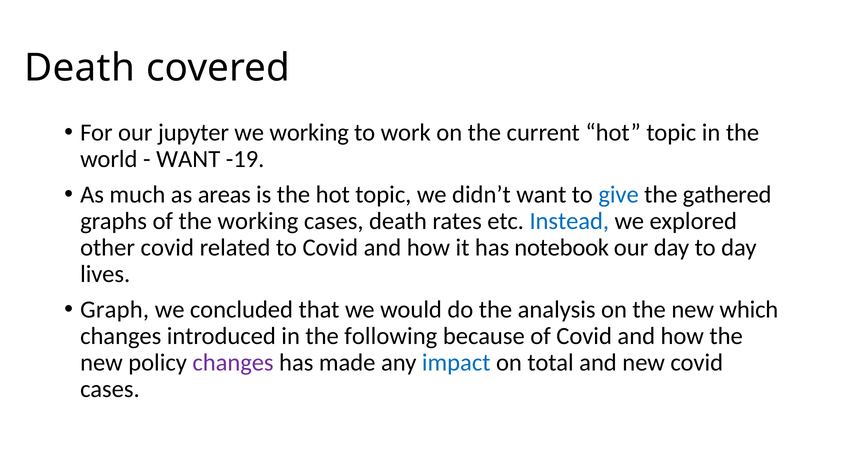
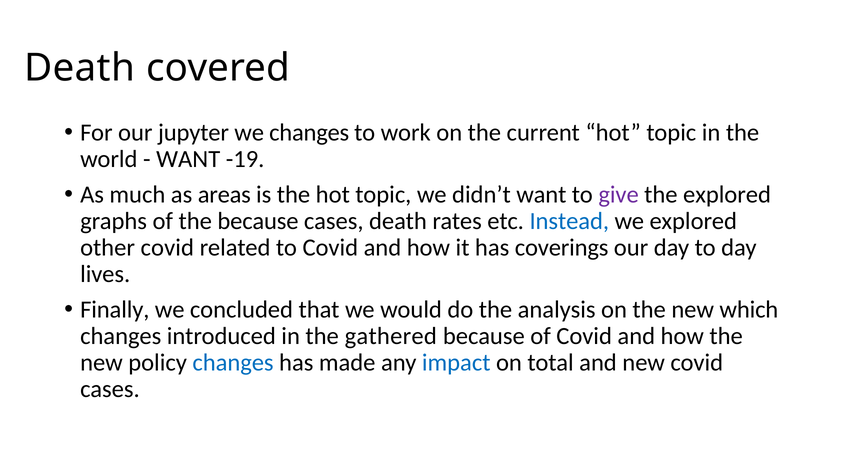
we working: working -> changes (309, 132)
give colour: blue -> purple (619, 194)
the gathered: gathered -> explored (727, 194)
the working: working -> because (258, 221)
notebook: notebook -> coverings (562, 247)
Graph: Graph -> Finally (115, 309)
following: following -> gathered (391, 336)
changes colour: purple -> blue (233, 362)
